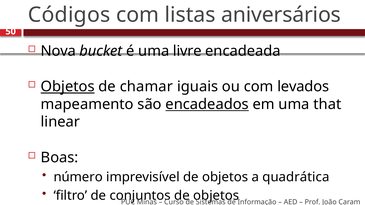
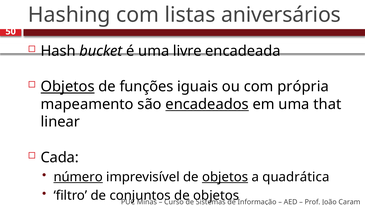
Códigos: Códigos -> Hashing (69, 15)
Nova: Nova -> Hash (58, 51)
chamar: chamar -> funções (146, 87)
levados: levados -> própria (303, 87)
Boas: Boas -> Cada (60, 158)
número underline: none -> present (78, 177)
objetos underline: none -> present (225, 177)
